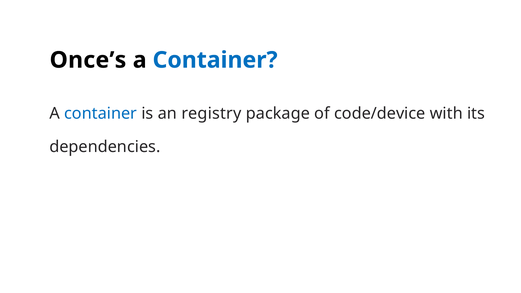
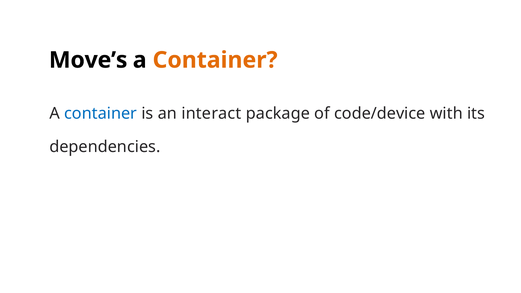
Once’s: Once’s -> Move’s (88, 60)
Container colour: blue -> orange (215, 60)
registry: registry -> interact (211, 113)
